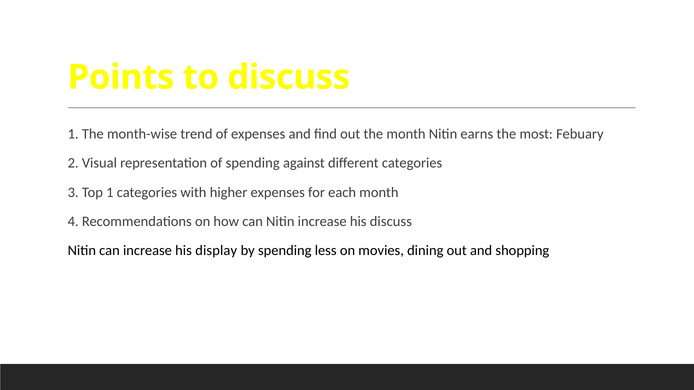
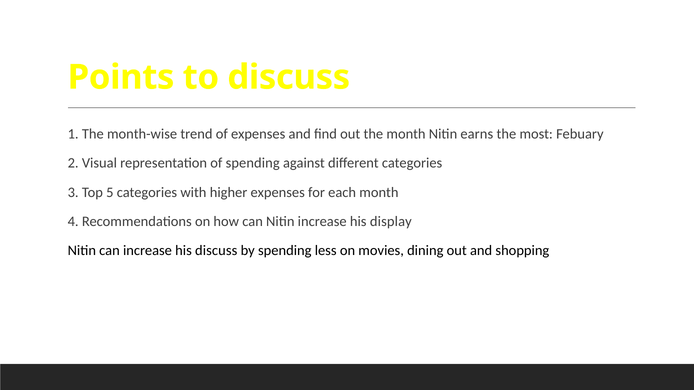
Top 1: 1 -> 5 (110, 192)
his discuss: discuss -> display (391, 222)
his display: display -> discuss (216, 251)
